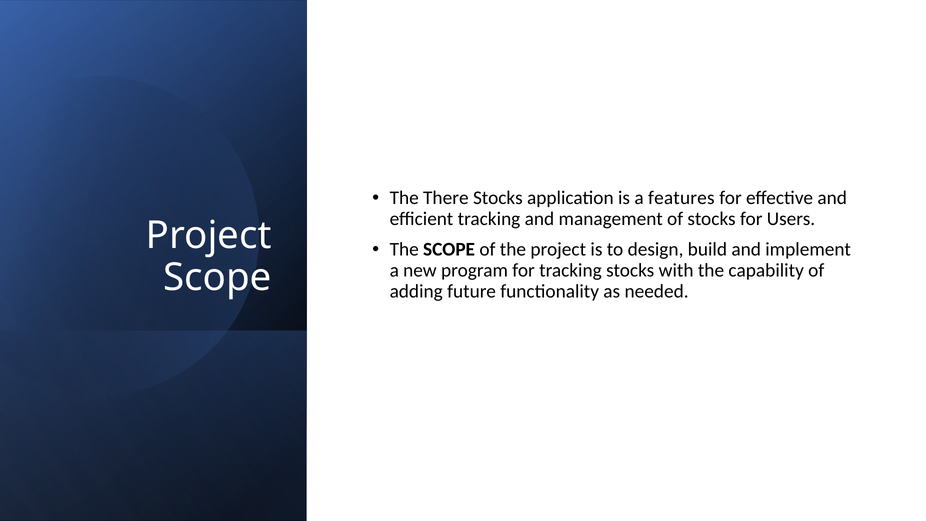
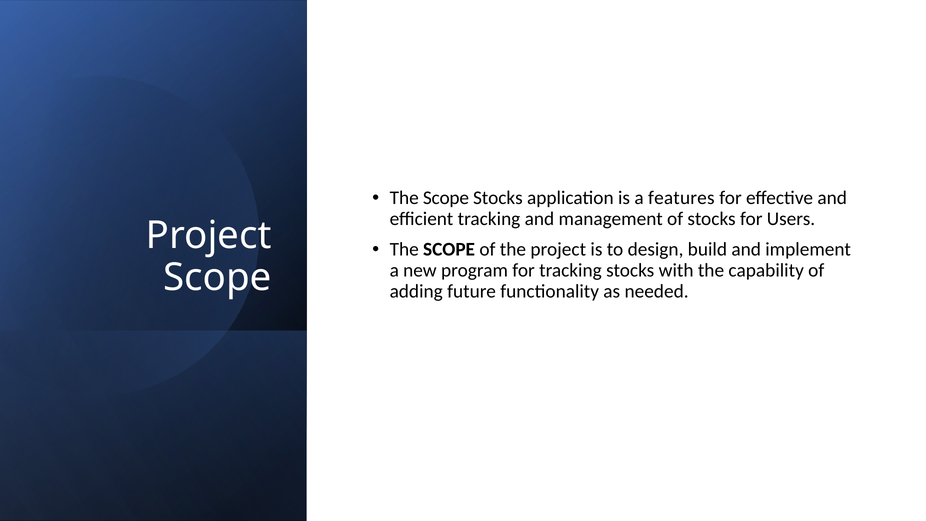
There: There -> Scope (446, 198)
